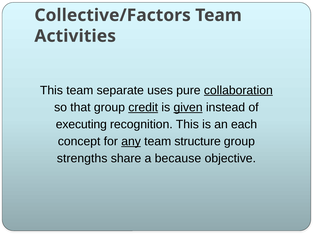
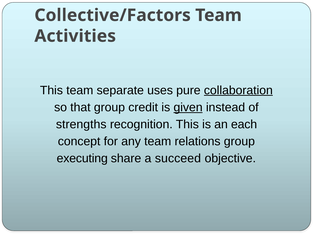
credit underline: present -> none (143, 108)
executing: executing -> strengths (81, 125)
any underline: present -> none (131, 142)
structure: structure -> relations (198, 142)
strengths: strengths -> executing (82, 159)
because: because -> succeed (178, 159)
